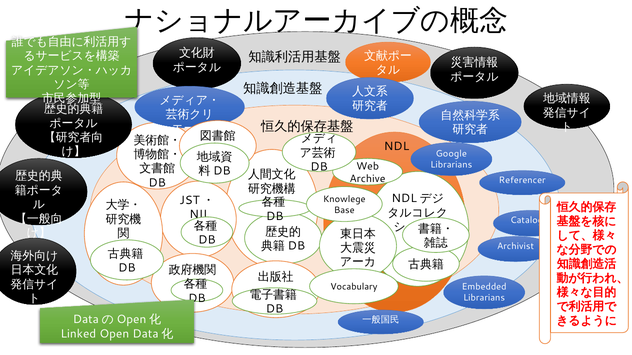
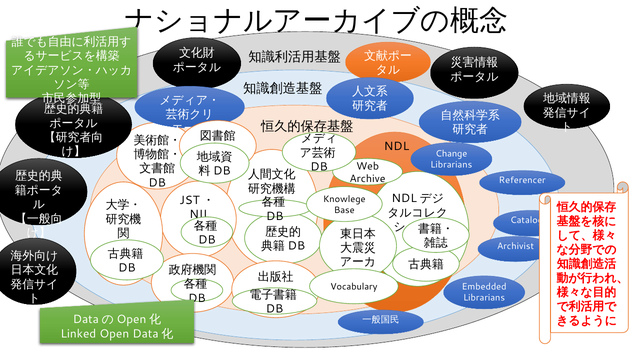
Google: Google -> Change (451, 154)
